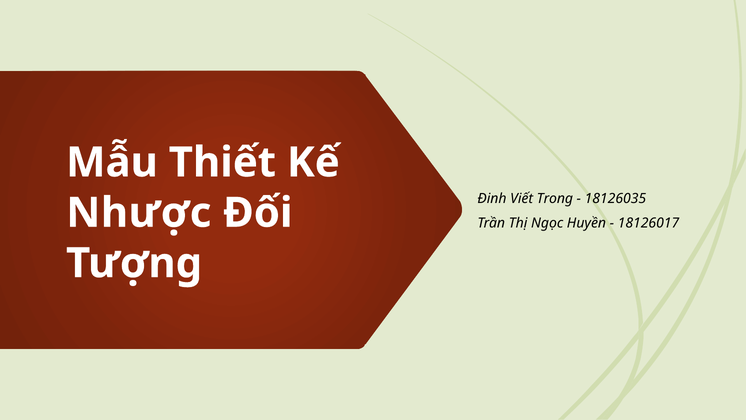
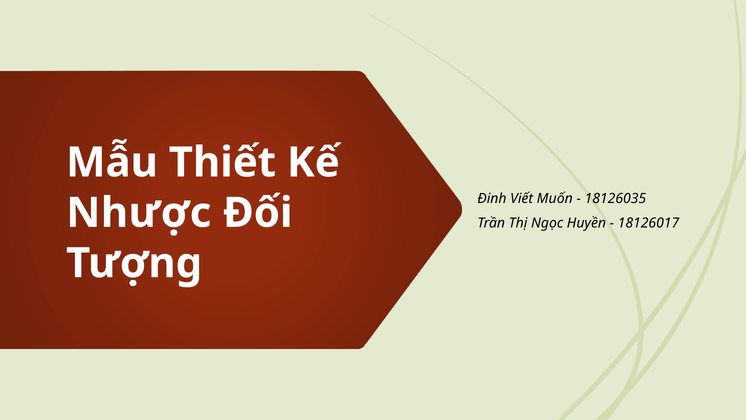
Trong: Trong -> Muốn (555, 198)
